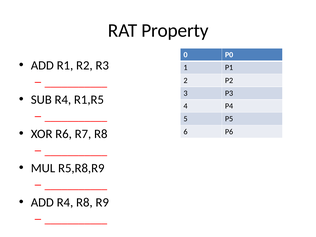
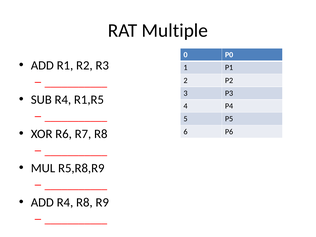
Property: Property -> Multiple (175, 31)
